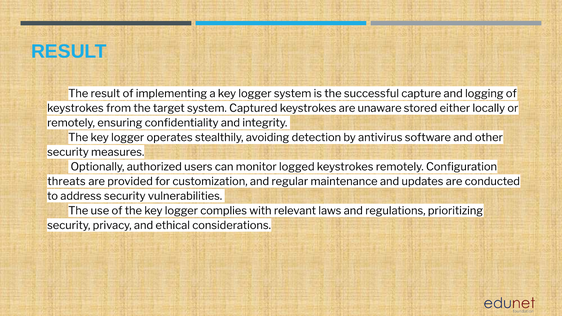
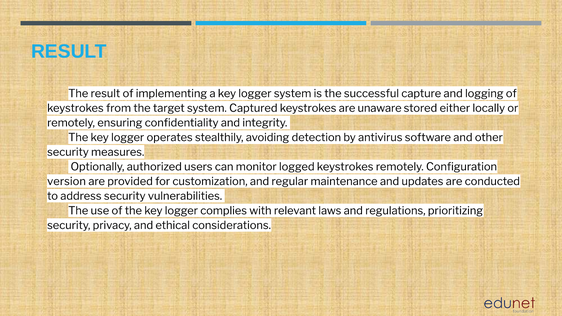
threats: threats -> version (67, 181)
